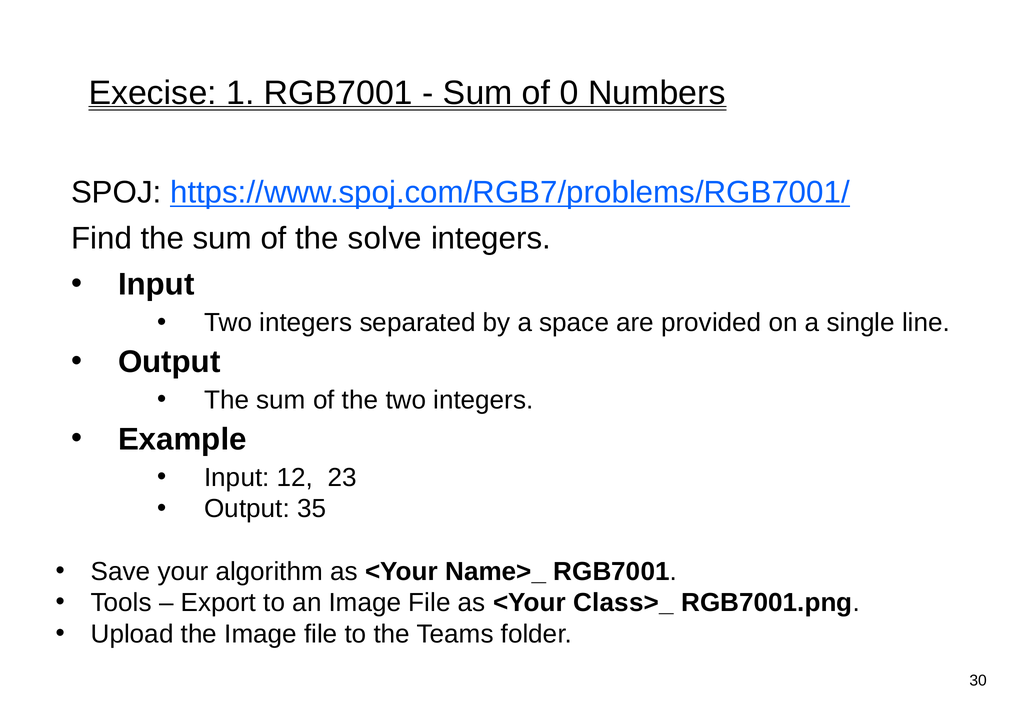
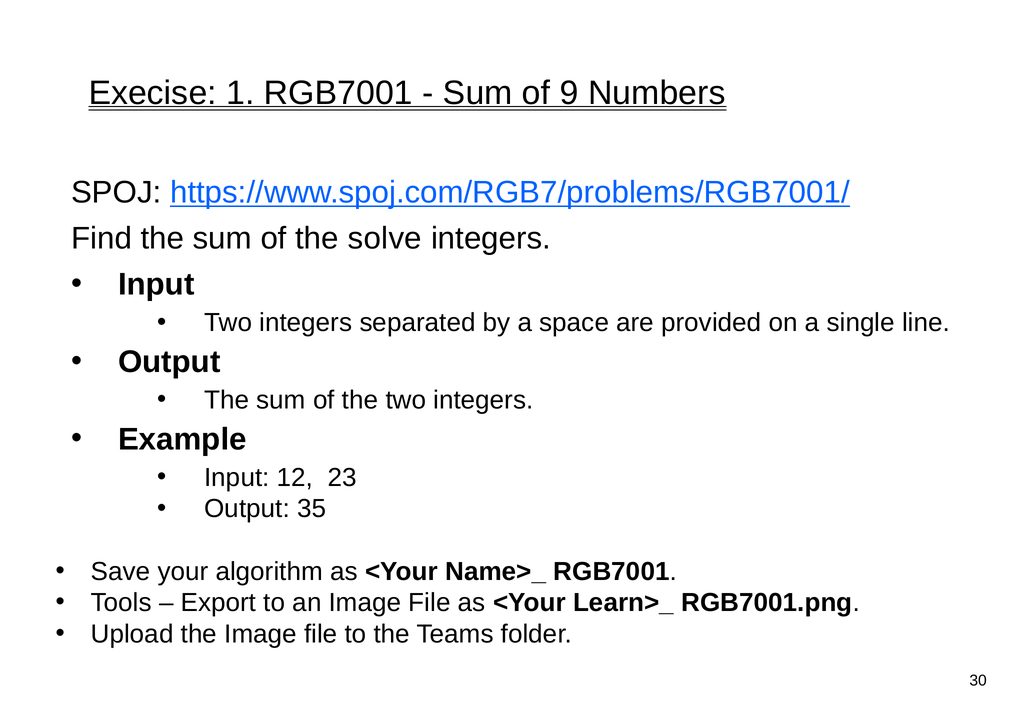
0: 0 -> 9 (569, 93)
Class>_: Class>_ -> Learn>_ (624, 603)
